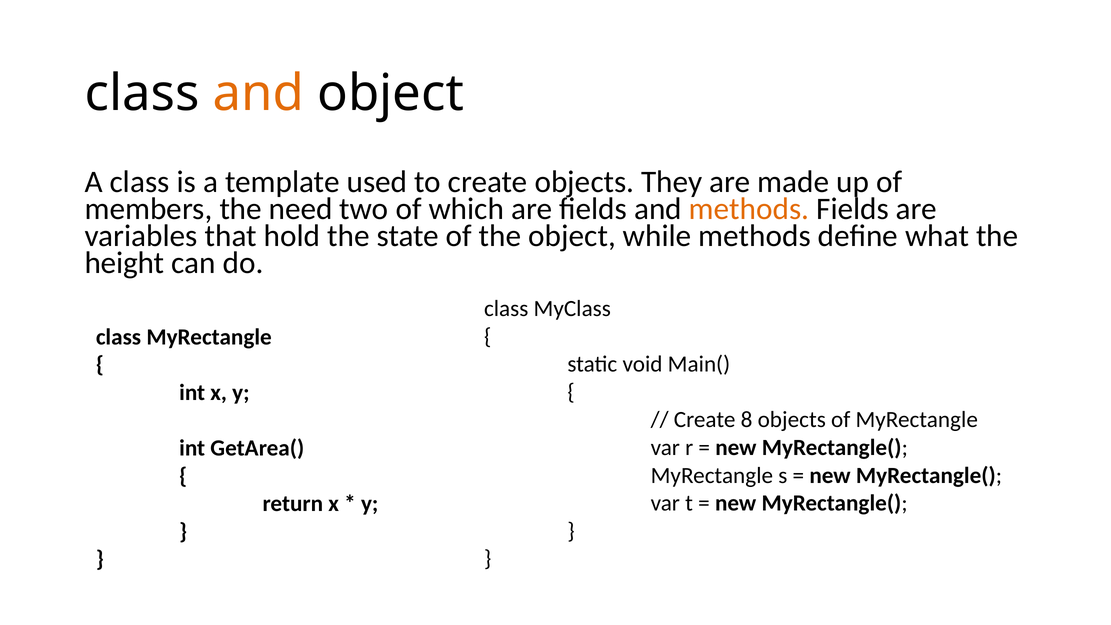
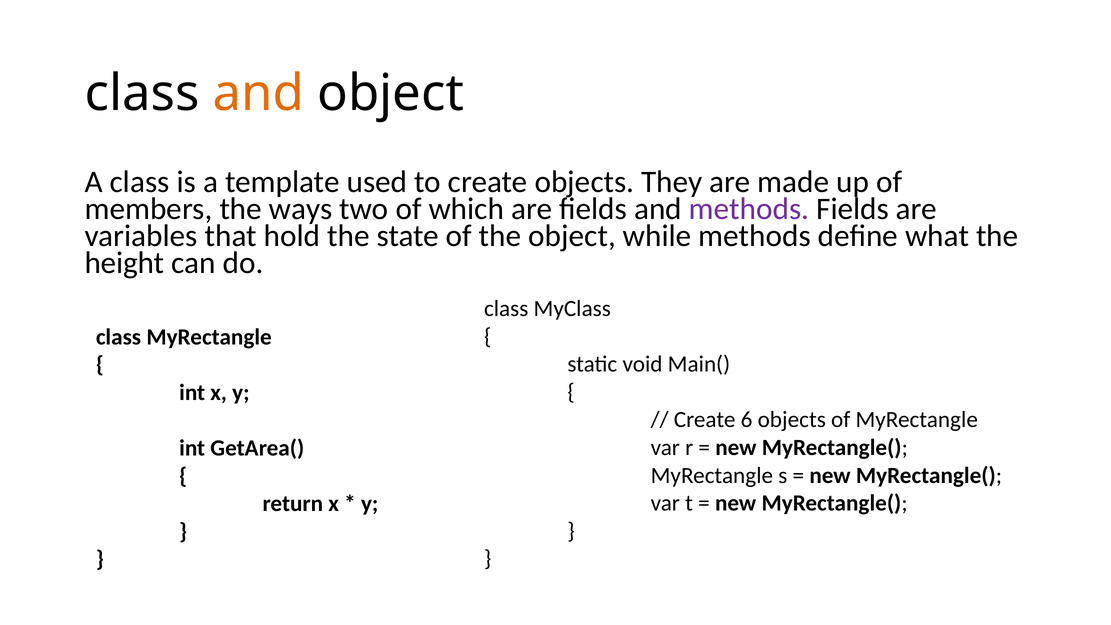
need: need -> ways (301, 209)
methods colour: orange -> purple (749, 209)
8: 8 -> 6 (747, 420)
